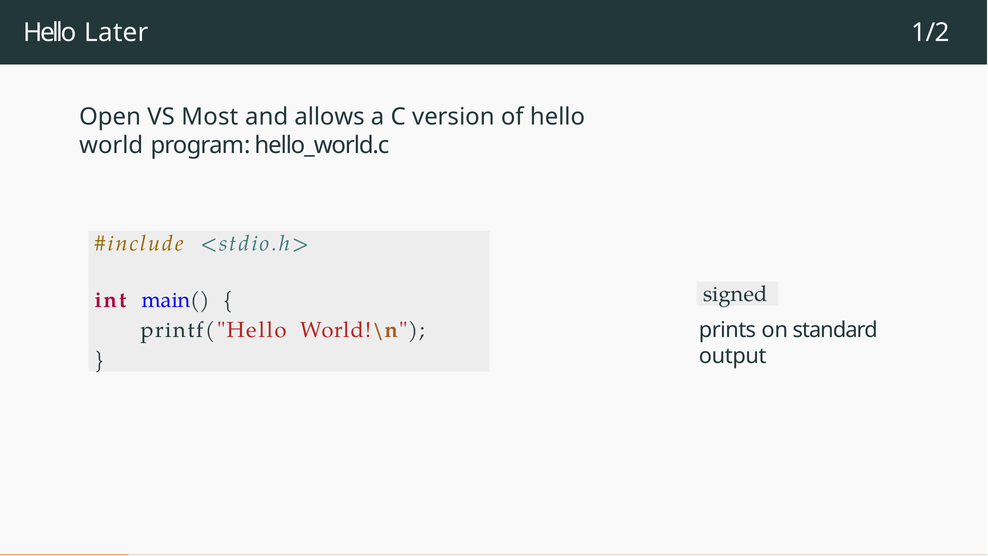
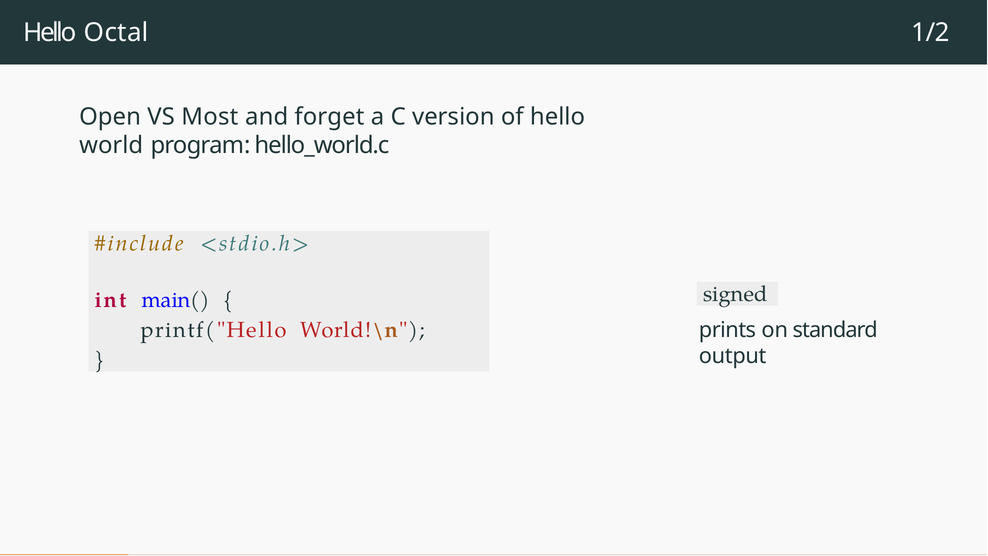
Later: Later -> Octal (116, 33)
allows: allows -> forget (329, 117)
